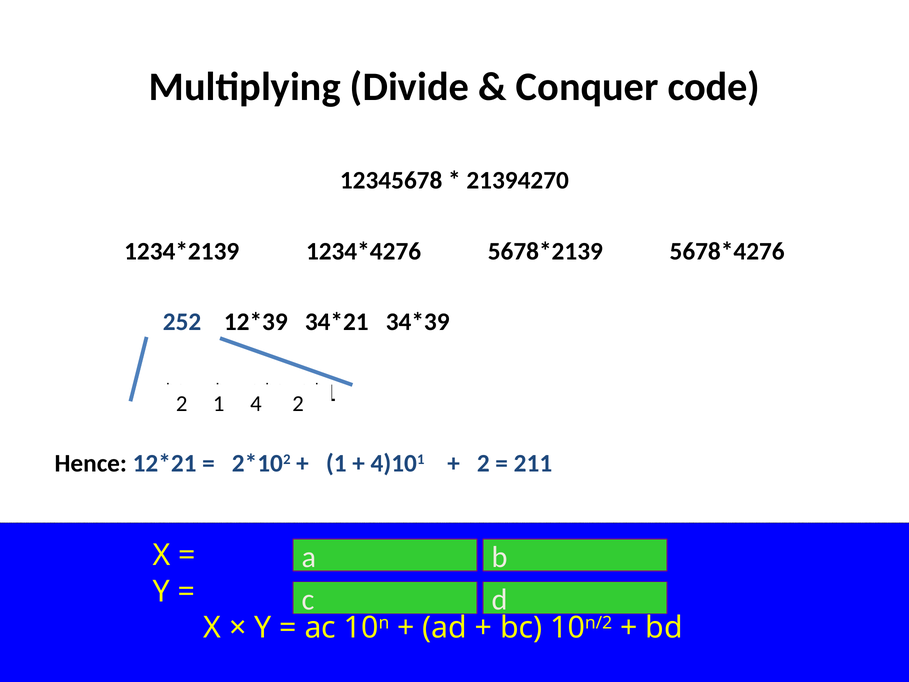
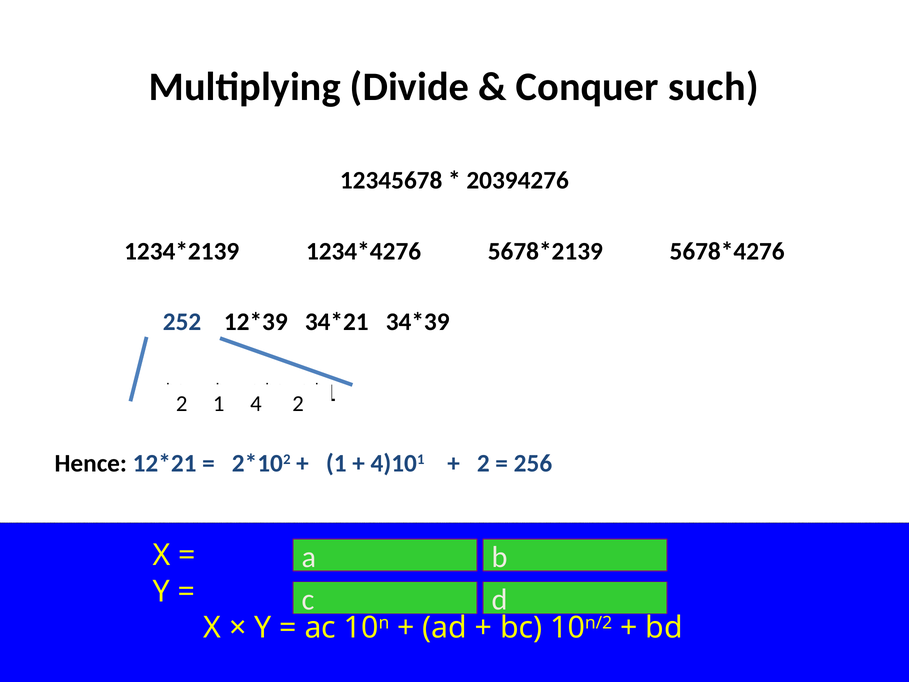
code: code -> such (714, 87)
21394270: 21394270 -> 20394276 (518, 181)
211: 211 -> 256 (533, 463)
